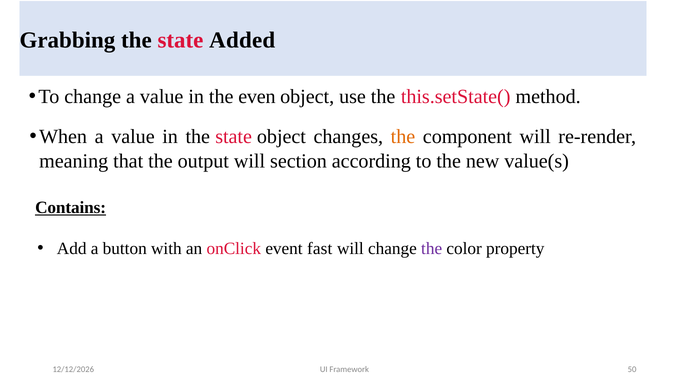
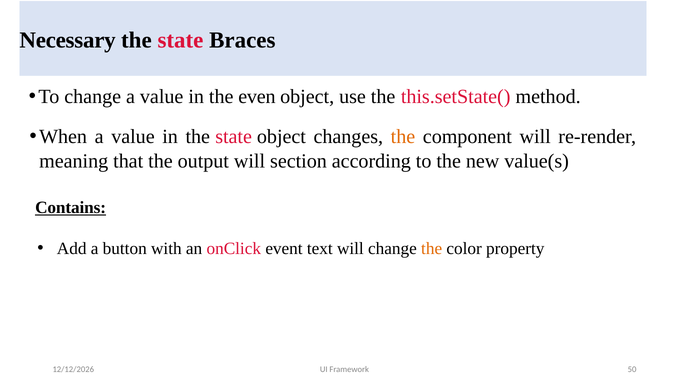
Grabbing: Grabbing -> Necessary (68, 40)
Added: Added -> Braces (242, 40)
fast: fast -> text (320, 249)
the colour: purple -> orange (432, 249)
